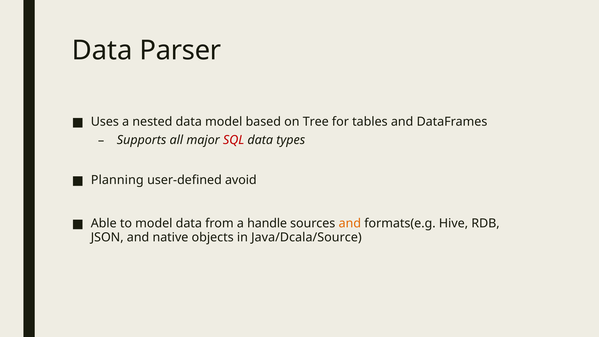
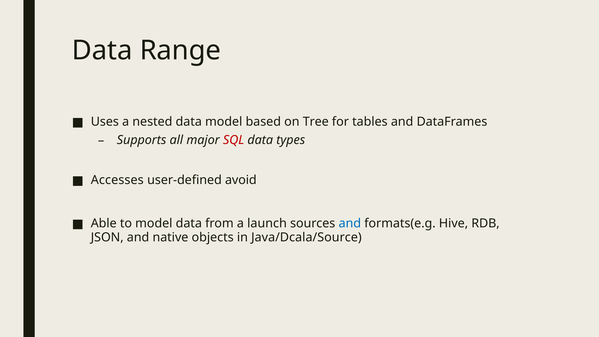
Parser: Parser -> Range (180, 50)
Planning: Planning -> Accesses (117, 180)
handle: handle -> launch (267, 223)
and colour: orange -> blue (350, 223)
